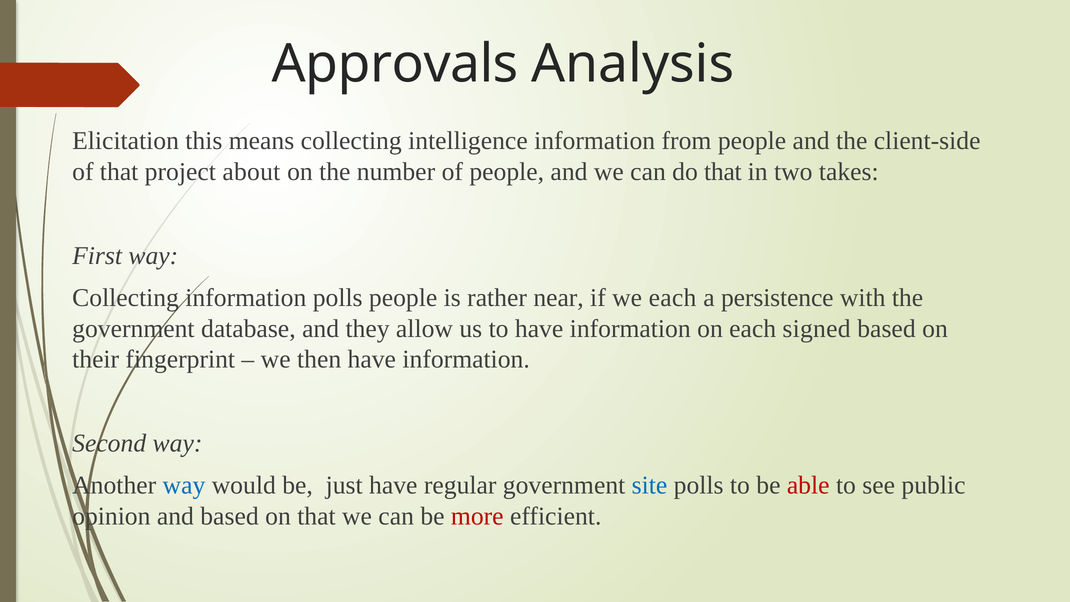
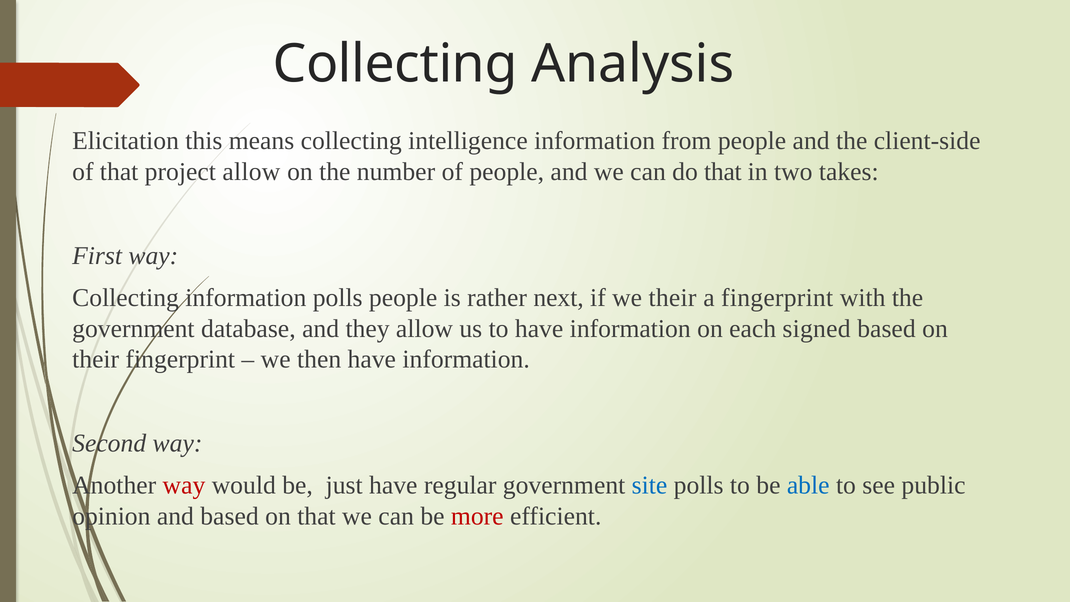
Approvals: Approvals -> Collecting (395, 64)
project about: about -> allow (251, 172)
near: near -> next (559, 298)
we each: each -> their (673, 298)
a persistence: persistence -> fingerprint (777, 298)
way colour: blue -> red (184, 485)
able colour: red -> blue (808, 485)
